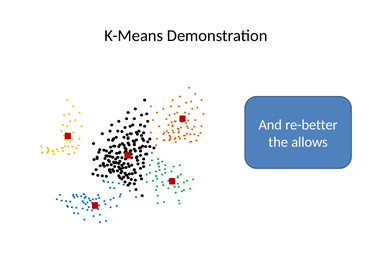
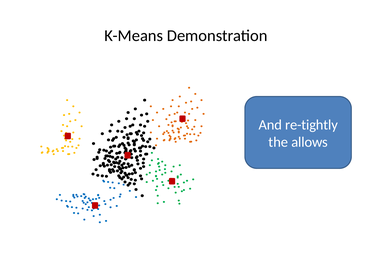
re-better: re-better -> re-tightly (312, 125)
